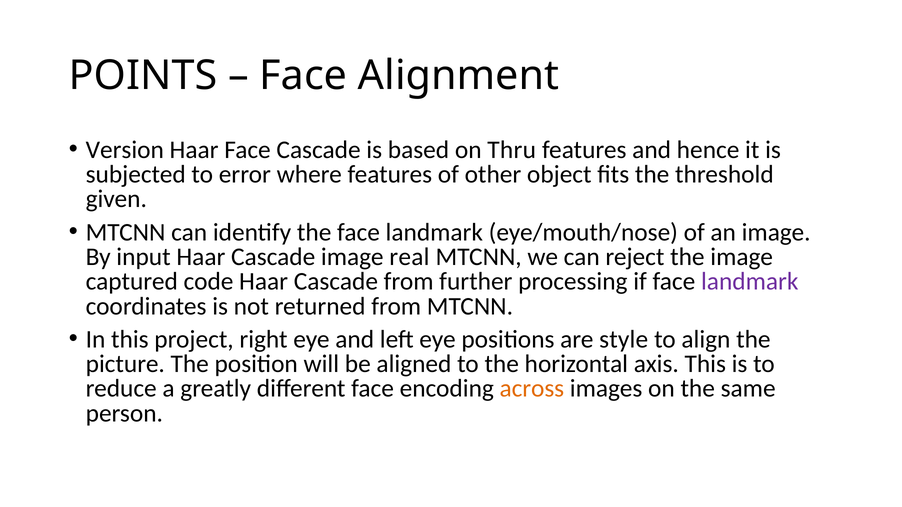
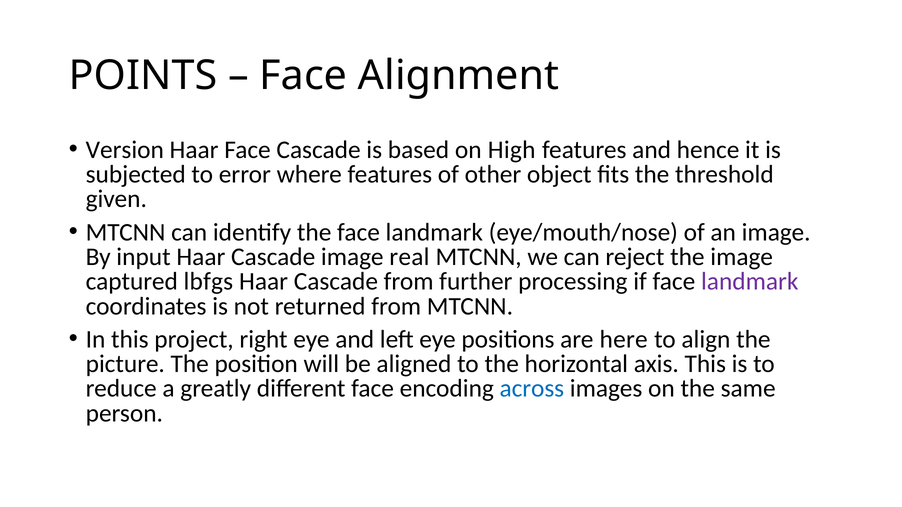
Thru: Thru -> High (512, 150)
code: code -> lbfgs (208, 282)
style: style -> here (624, 340)
across colour: orange -> blue (532, 389)
